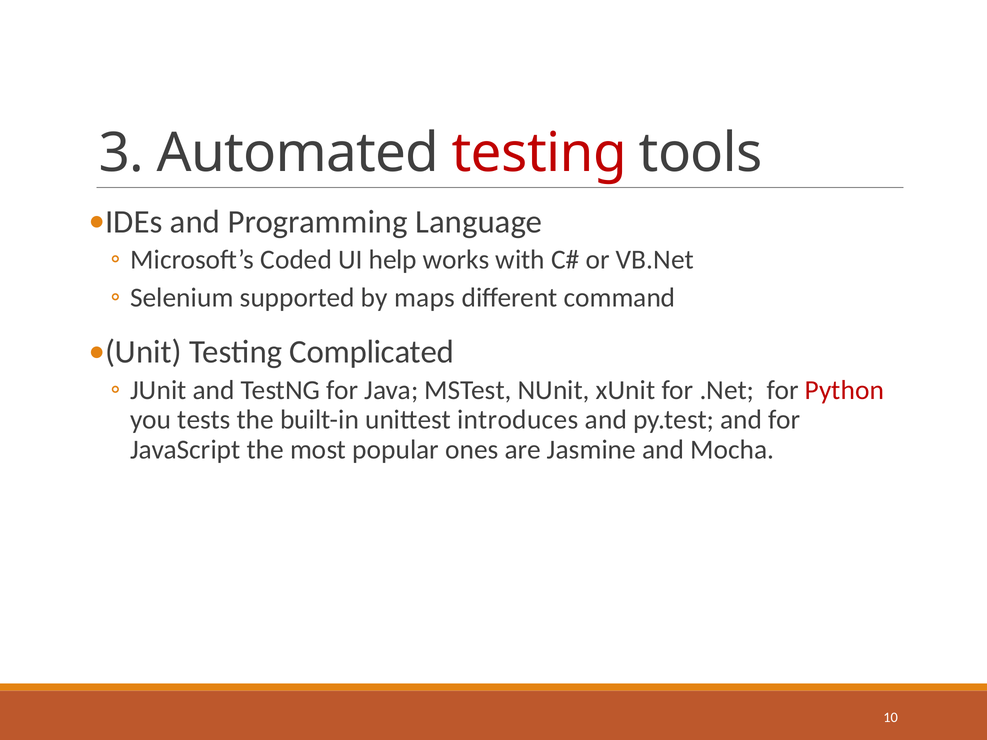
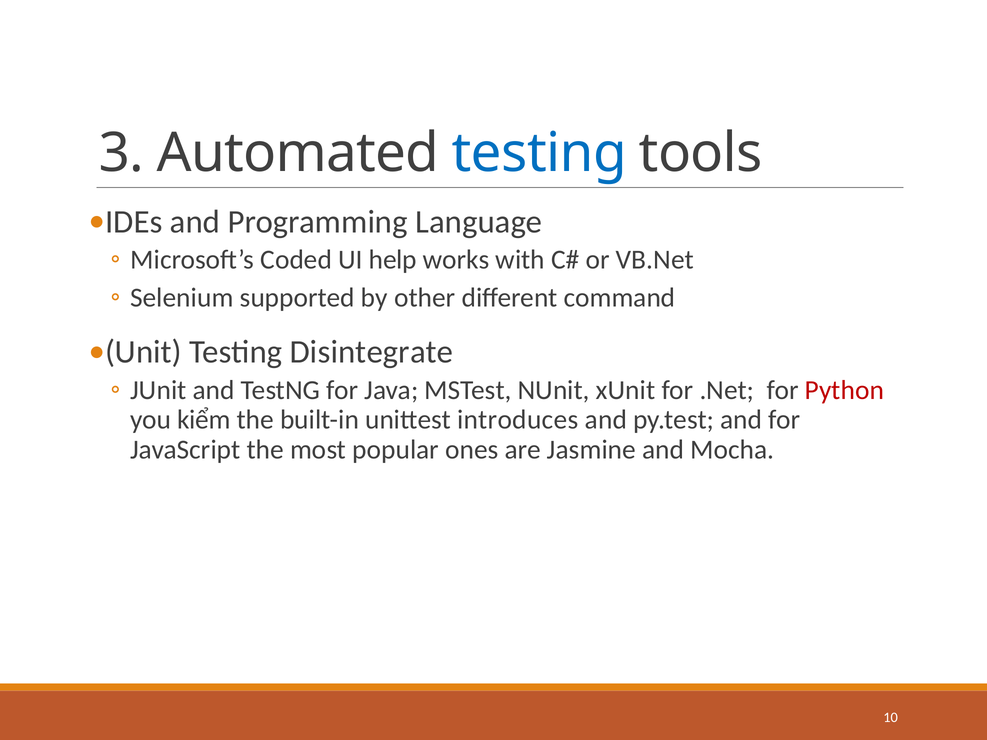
testing colour: red -> blue (539, 153)
maps: maps -> other (425, 298)
Complicated: Complicated -> Disintegrate (371, 352)
tests: tests -> kiểm (204, 420)
